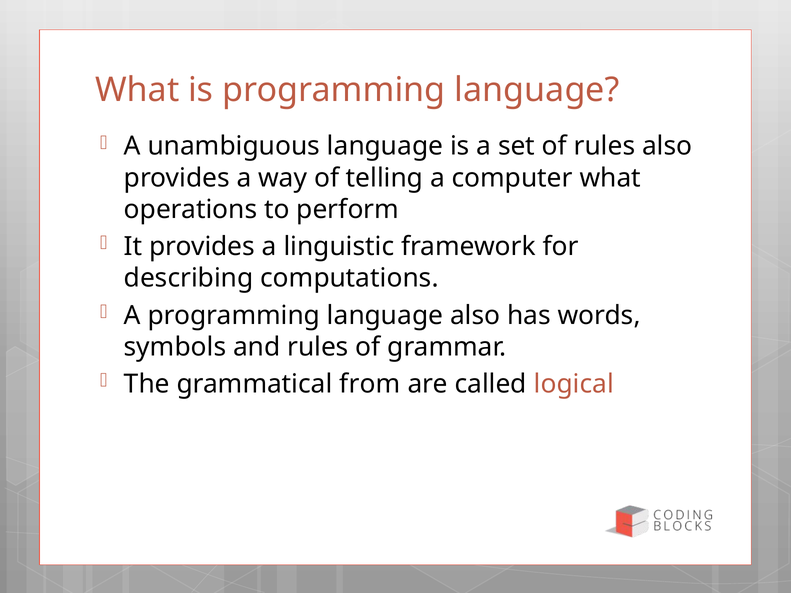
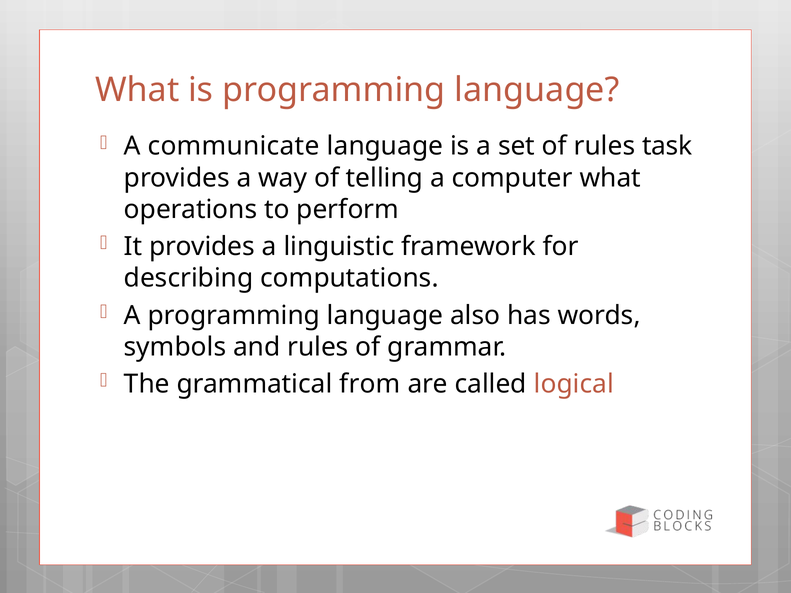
unambiguous: unambiguous -> communicate (234, 146)
rules also: also -> task (667, 146)
